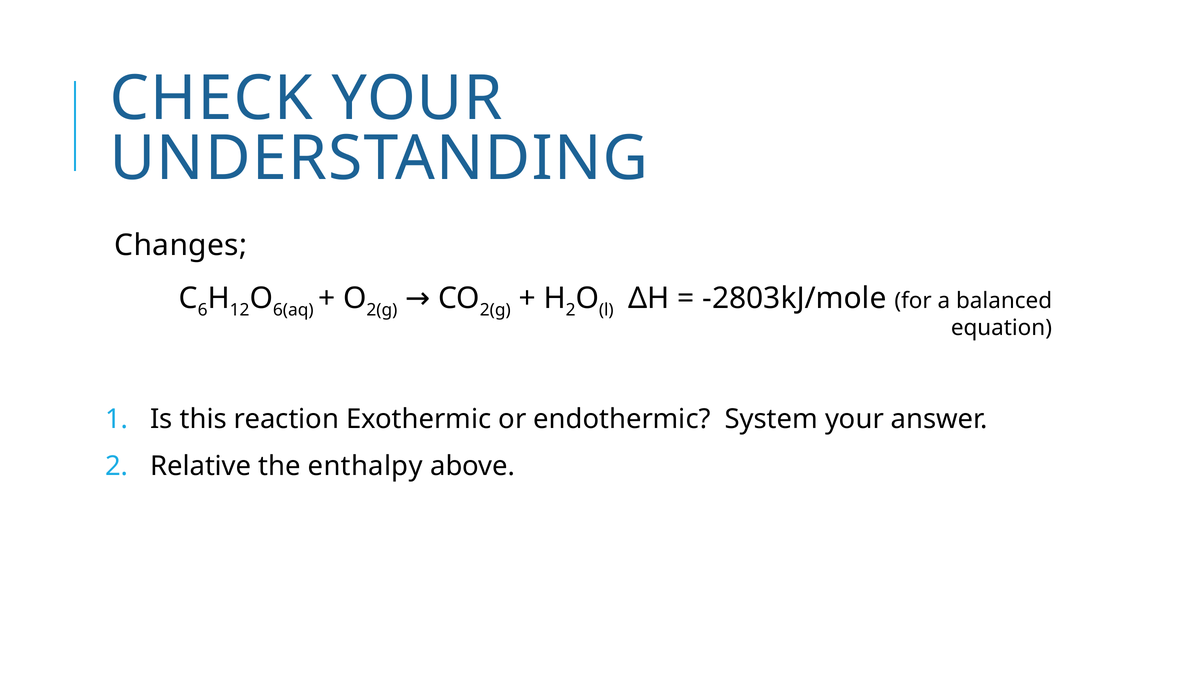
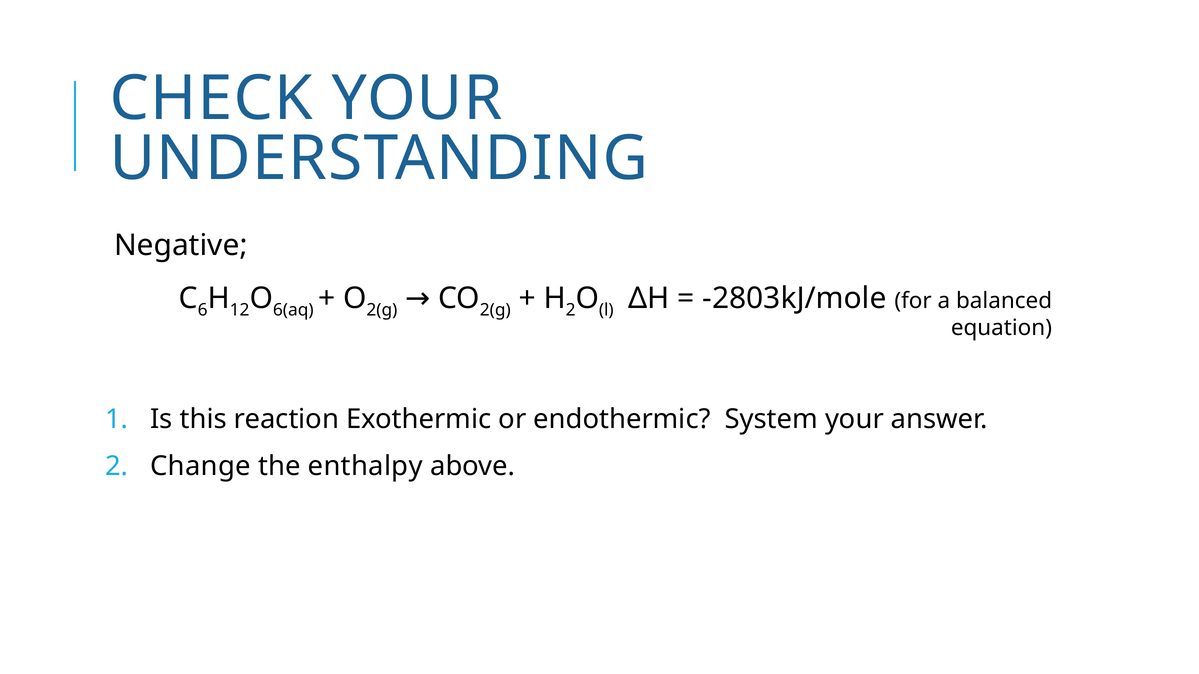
Changes: Changes -> Negative (181, 245)
Relative: Relative -> Change (201, 467)
